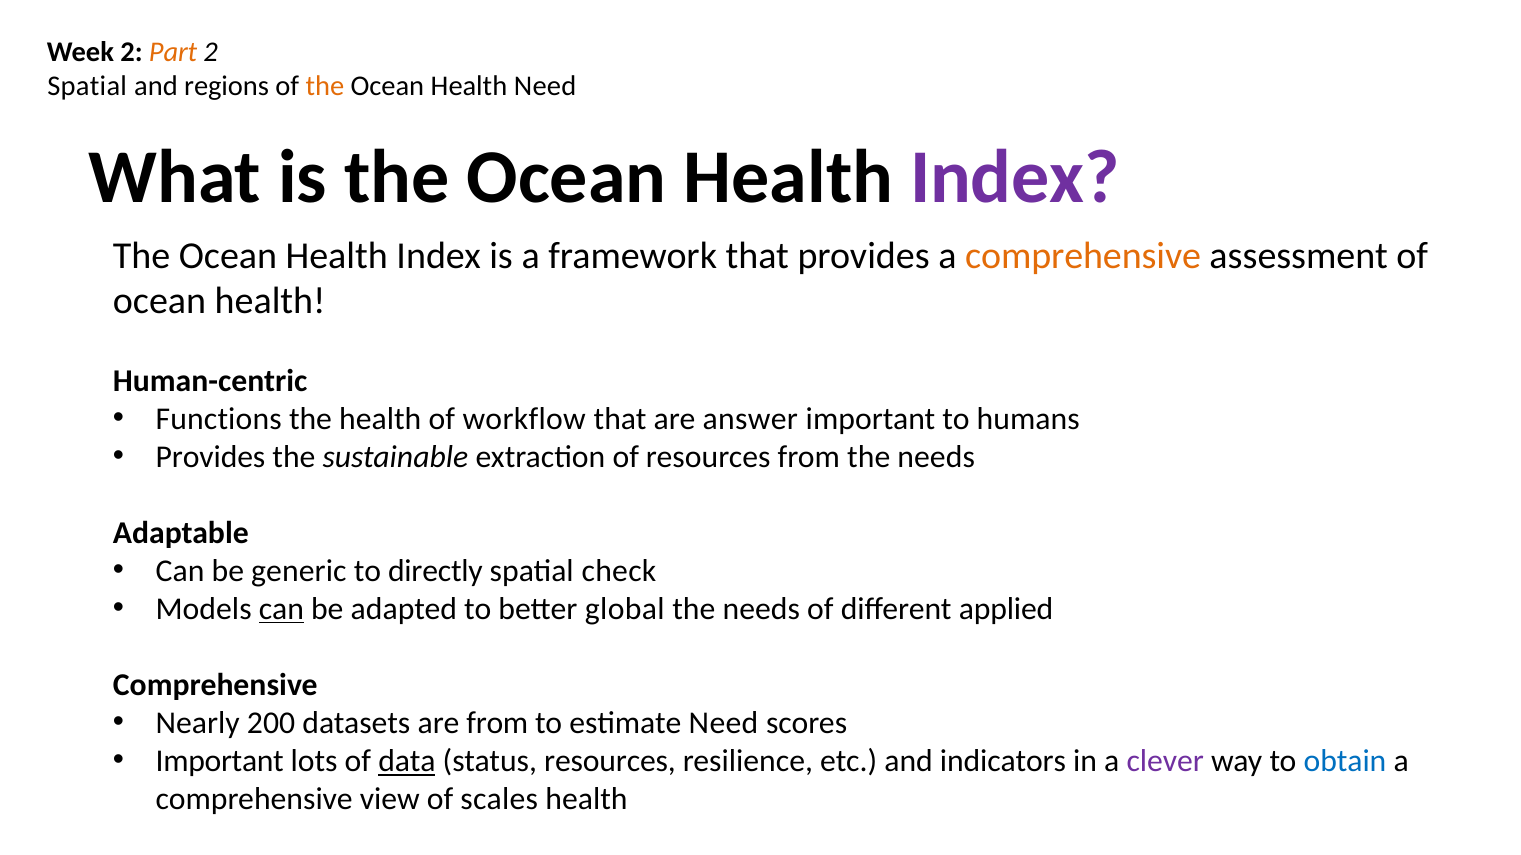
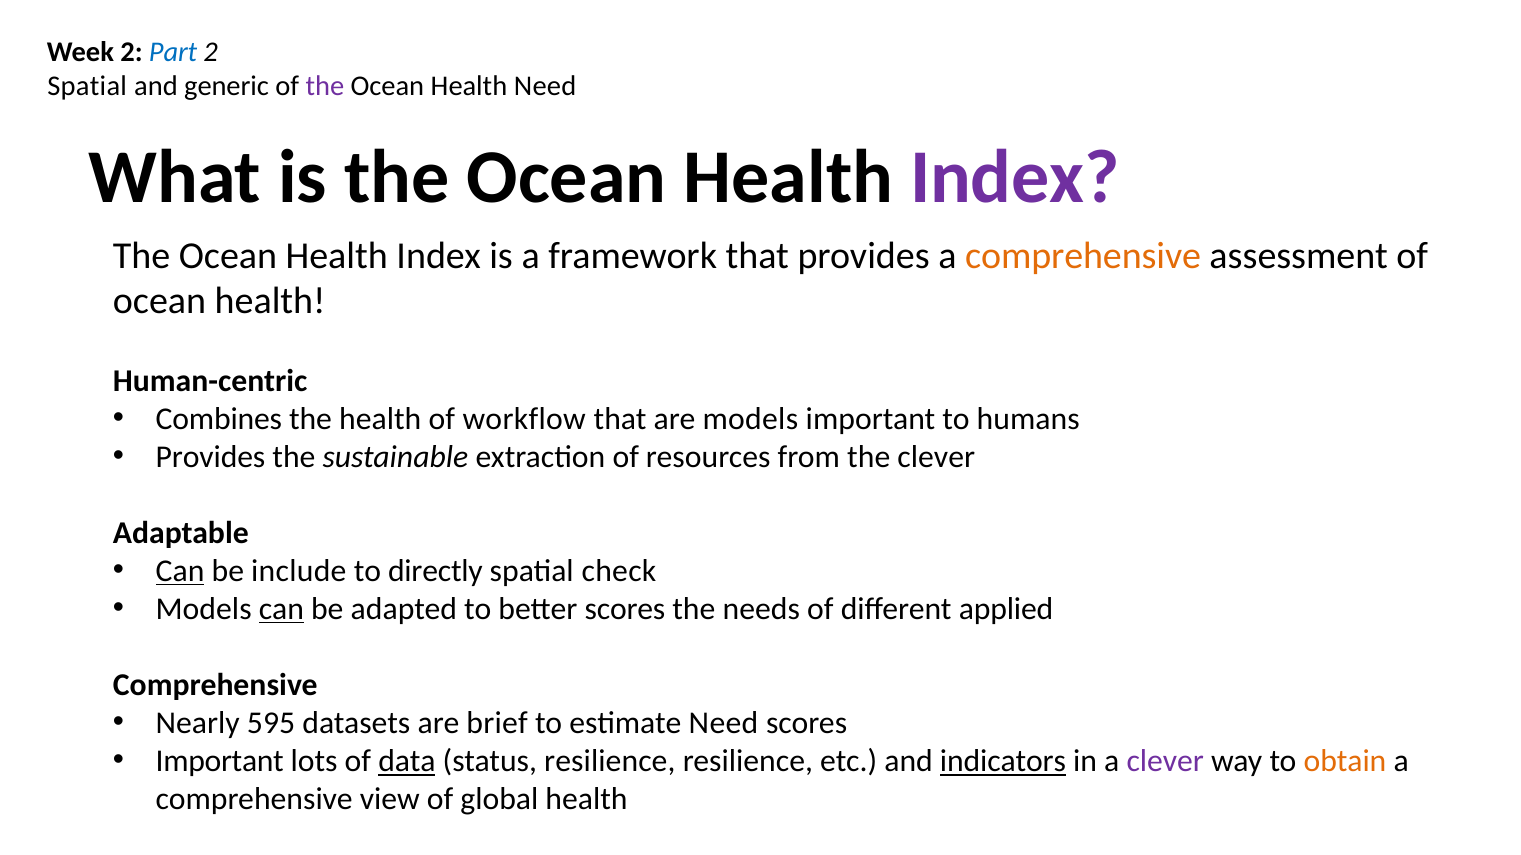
Part colour: orange -> blue (173, 52)
regions: regions -> generic (227, 86)
the colour: orange -> purple (325, 86)
Functions: Functions -> Combines (219, 419)
are answer: answer -> models (750, 419)
from the needs: needs -> clever (936, 457)
Can underline: none -> present (180, 571)
generic: generic -> include (299, 571)
better global: global -> scores (625, 609)
200: 200 -> 595 (271, 723)
are from: from -> brief (497, 723)
status resources: resources -> resilience (610, 761)
indicators underline: none -> present (1003, 761)
obtain colour: blue -> orange (1345, 761)
scales: scales -> global (499, 799)
